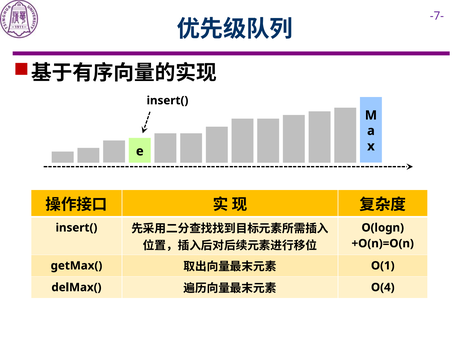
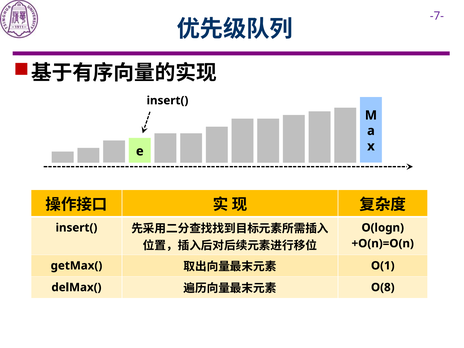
O(4: O(4 -> O(8 (383, 287)
